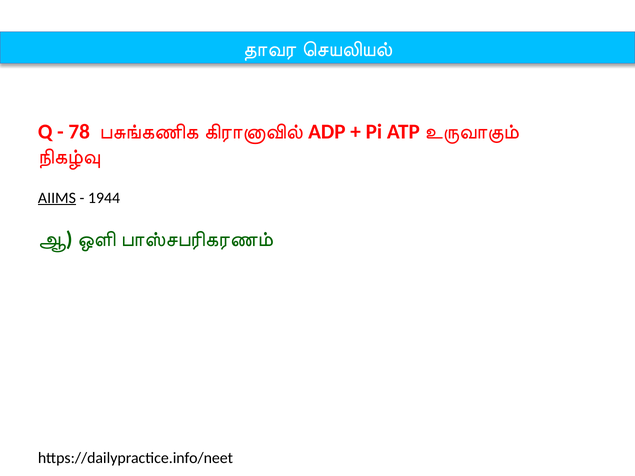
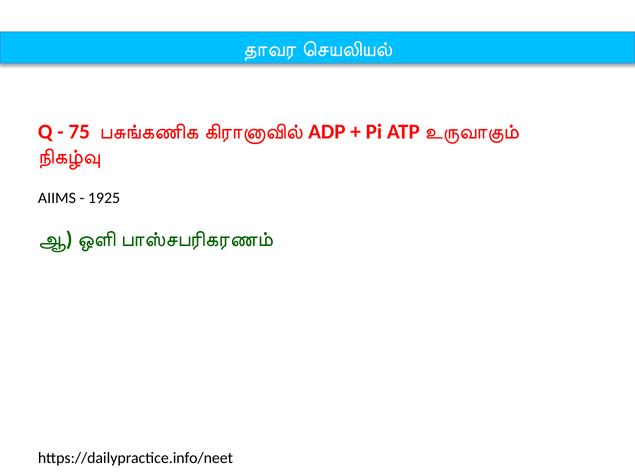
78: 78 -> 75 (79, 132)
AIIMS underline: present -> none (57, 198)
1944: 1944 -> 1925 (104, 198)
